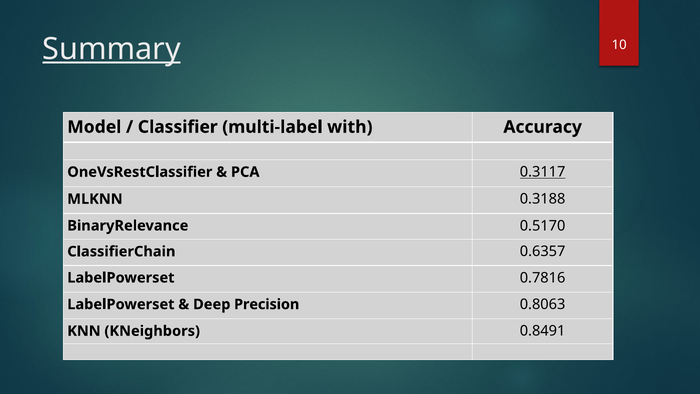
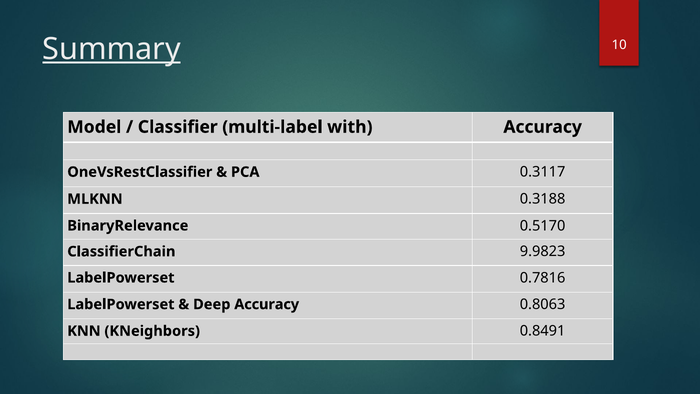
0.3117 underline: present -> none (543, 172)
0.6357: 0.6357 -> 9.9823 (543, 251)
Deep Precision: Precision -> Accuracy (267, 304)
